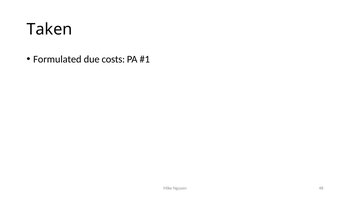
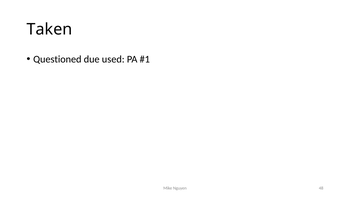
Formulated: Formulated -> Questioned (57, 59)
costs: costs -> used (113, 59)
